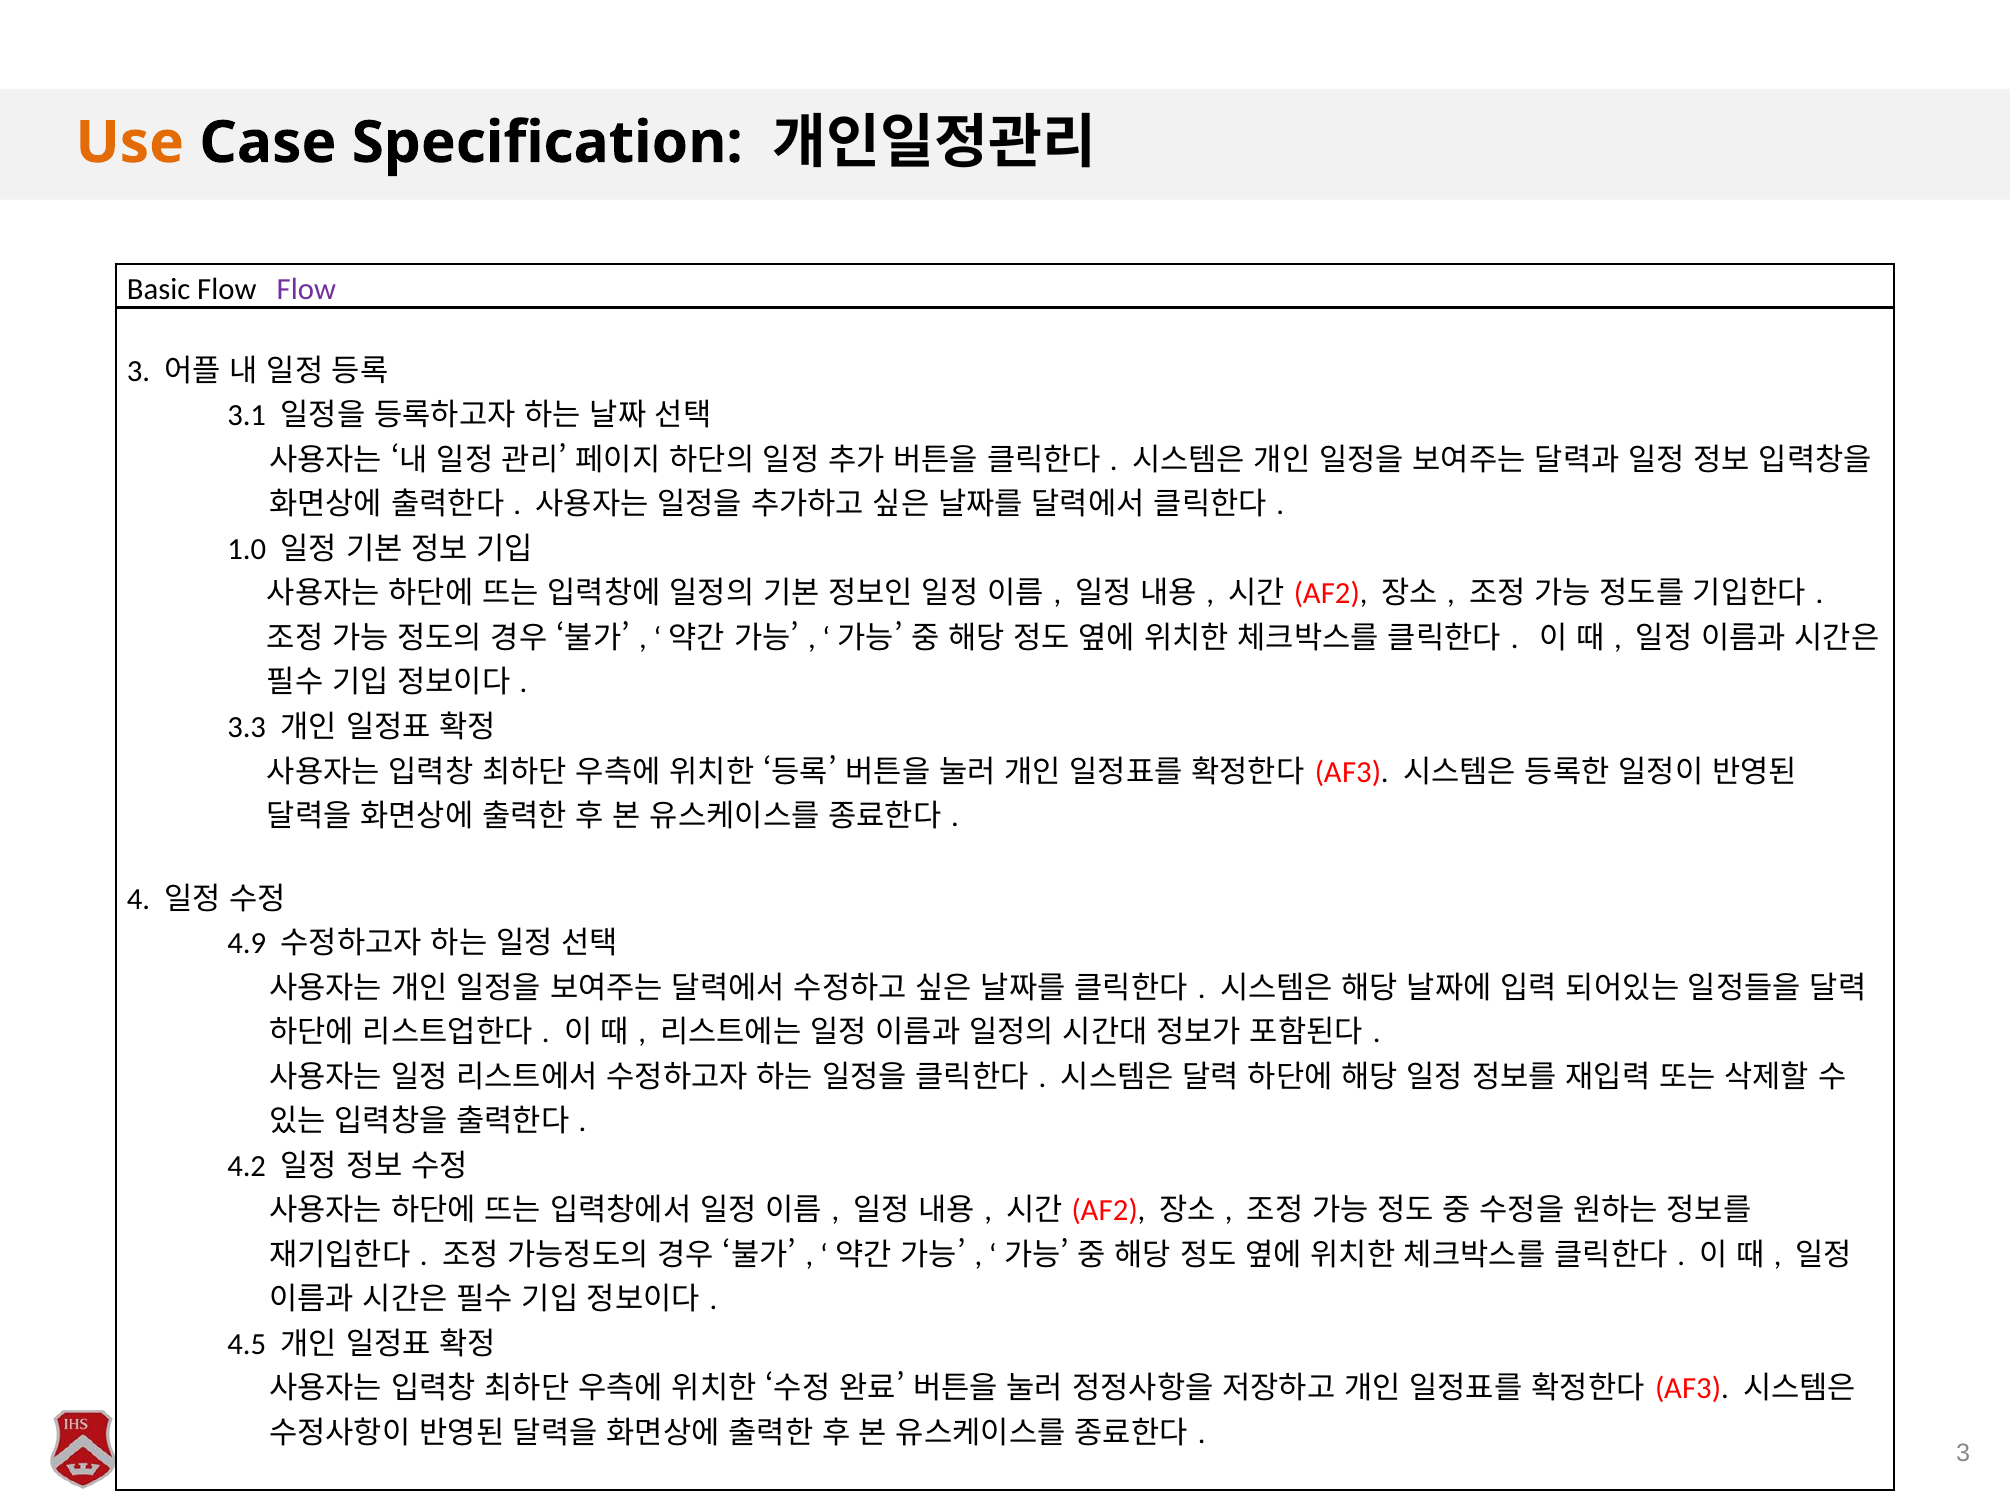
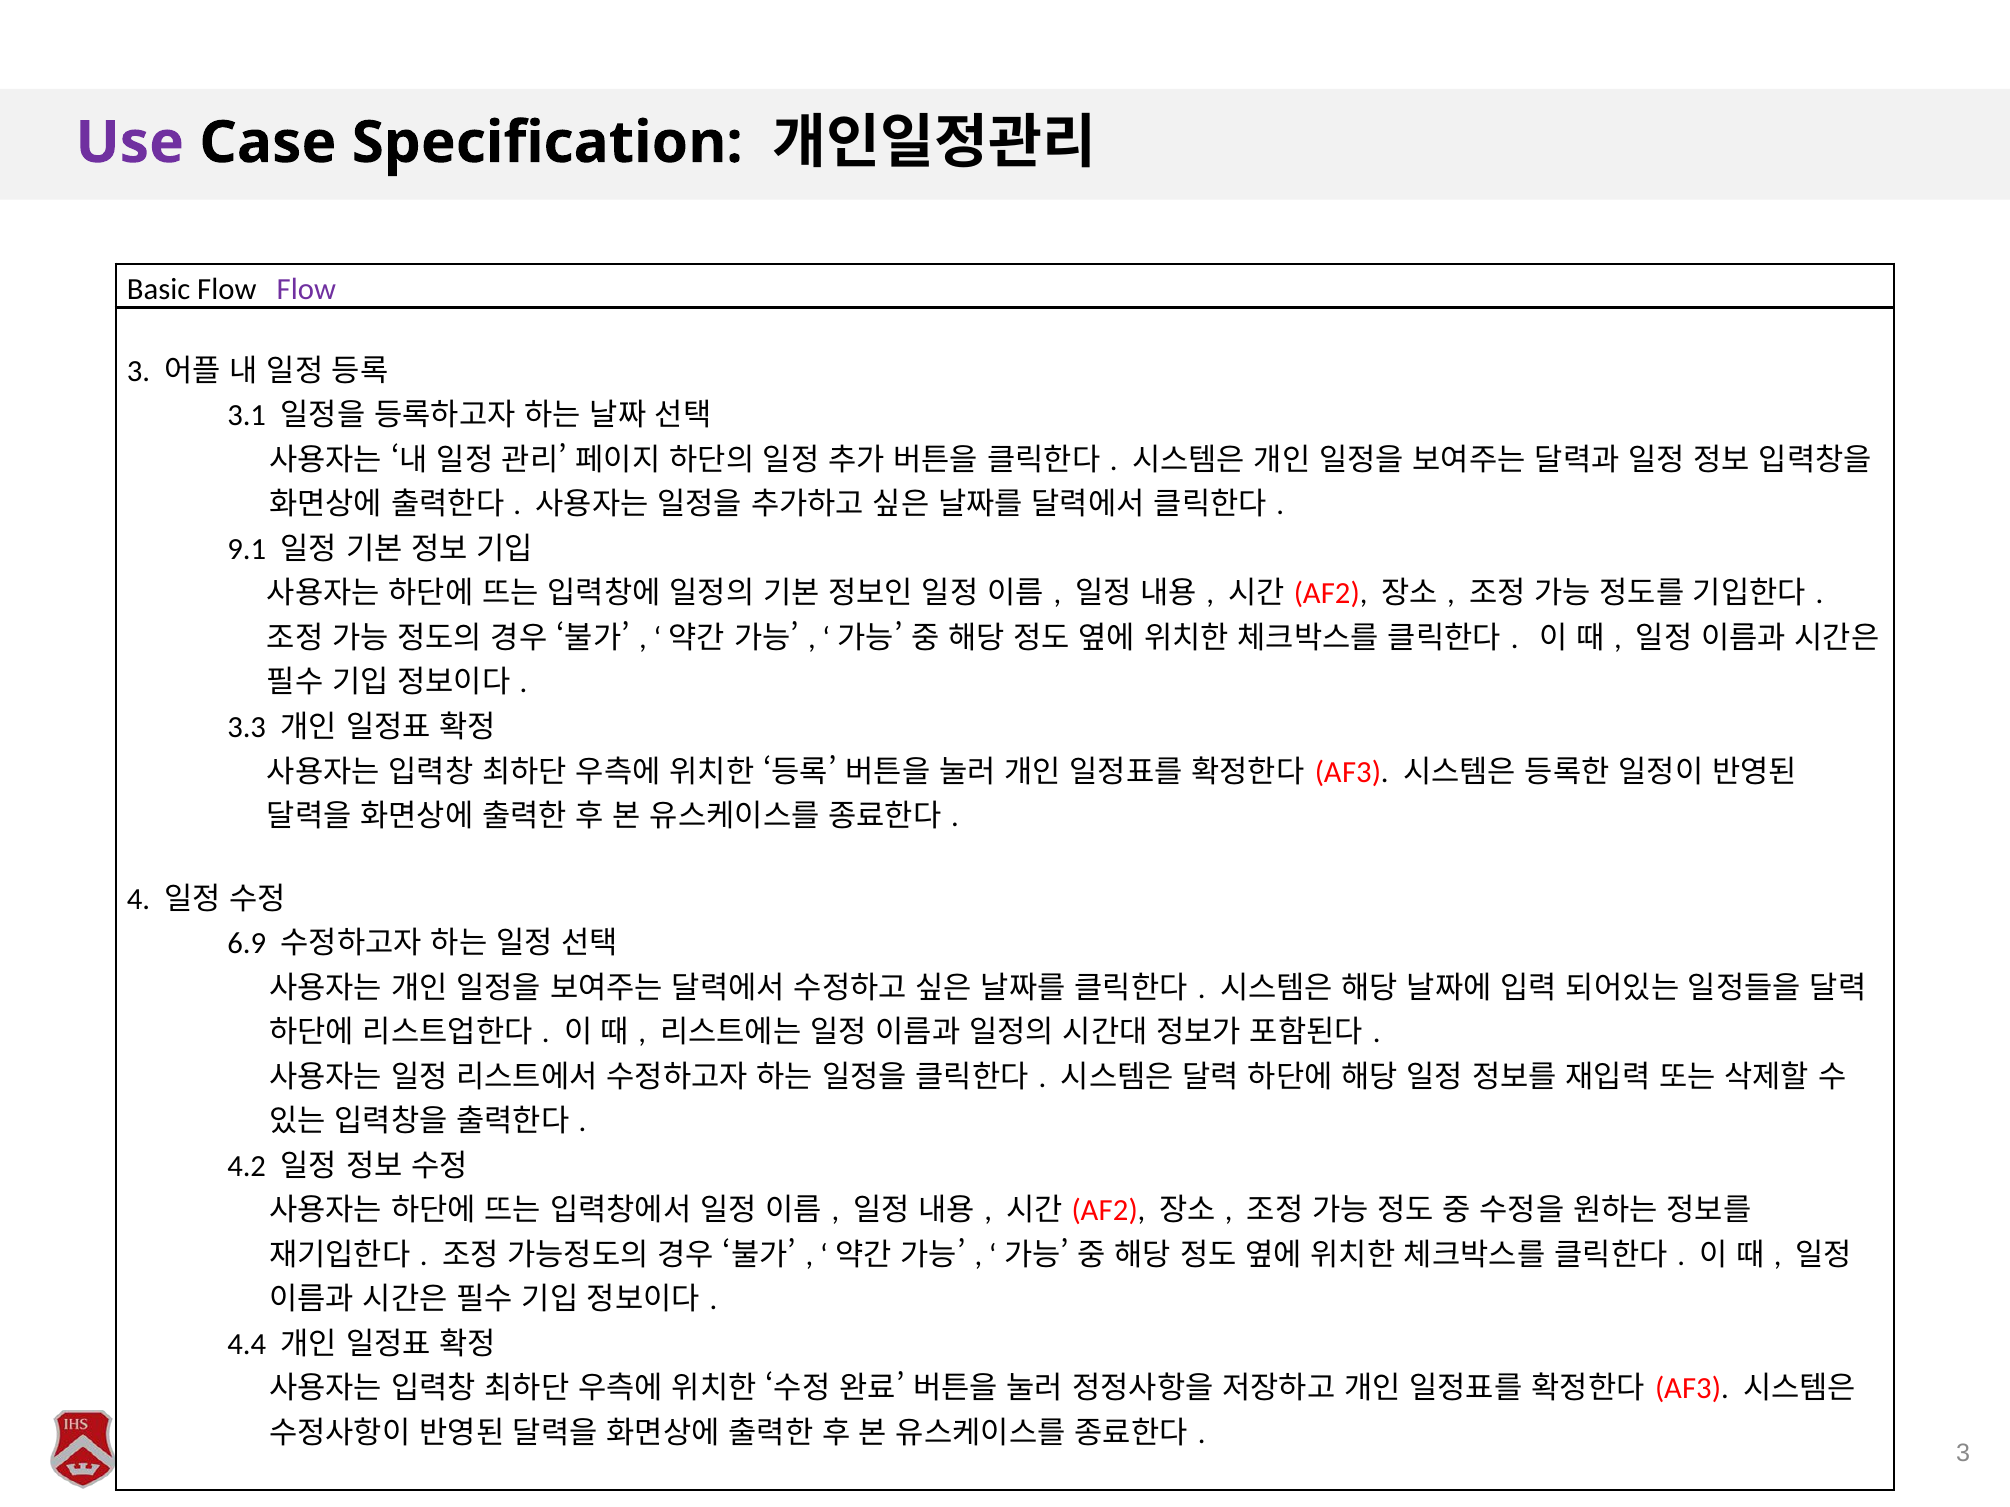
Use colour: orange -> purple (130, 143)
1.0: 1.0 -> 9.1 (247, 549)
4.9: 4.9 -> 6.9 (247, 944)
4.5: 4.5 -> 4.4 (247, 1345)
